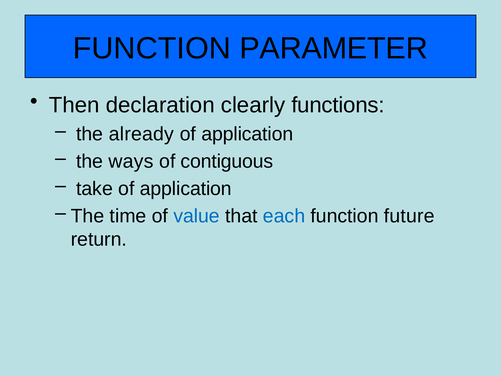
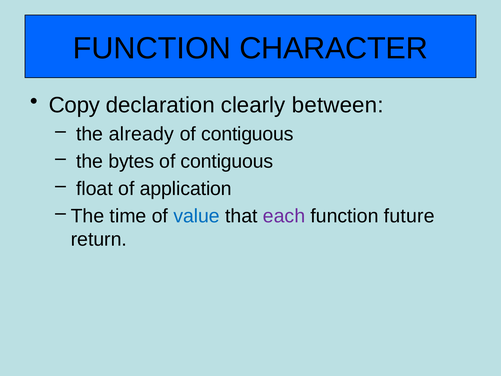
PARAMETER: PARAMETER -> CHARACTER (334, 48)
Then: Then -> Copy (74, 105)
functions: functions -> between (338, 105)
application: application -> contiguous (247, 134)
ways: ways -> bytes (131, 161)
take: take -> float (94, 188)
each colour: blue -> purple (284, 216)
